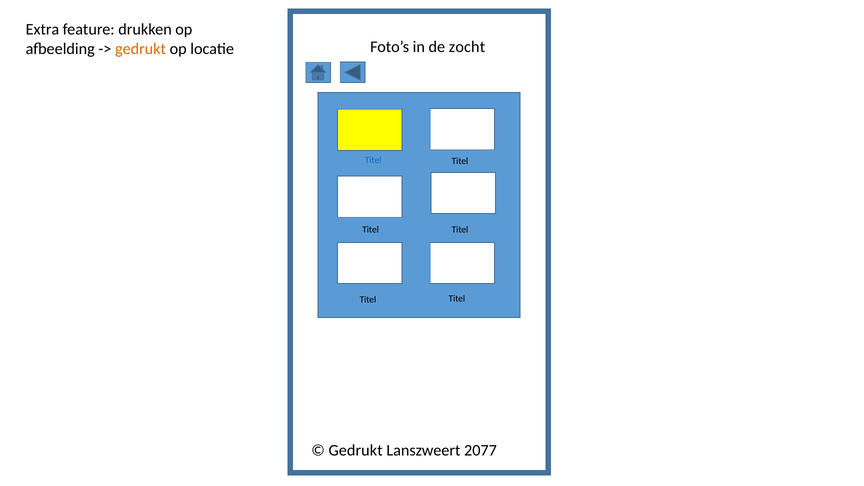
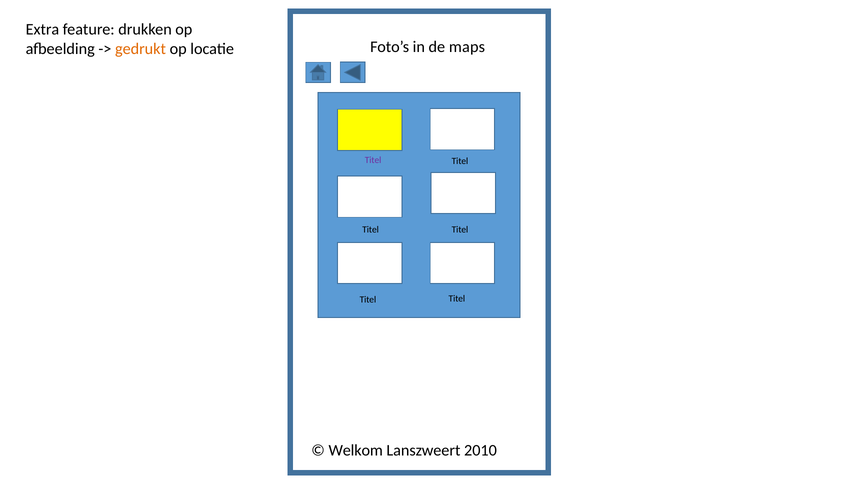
zocht: zocht -> maps (467, 47)
Titel colour: blue -> purple (373, 160)
Gedrukt: Gedrukt -> Welkom (356, 450)
2077: 2077 -> 2010 (480, 450)
